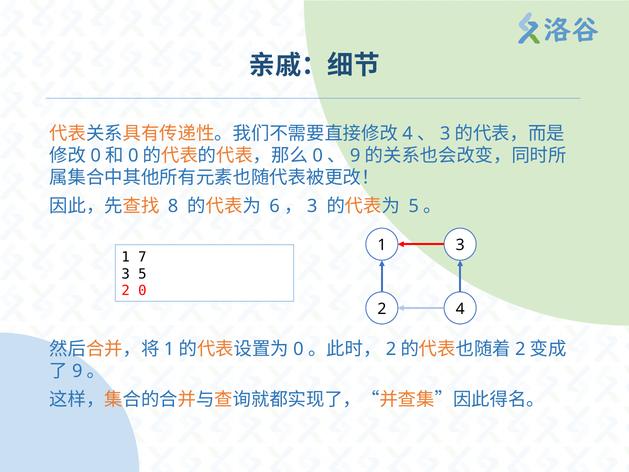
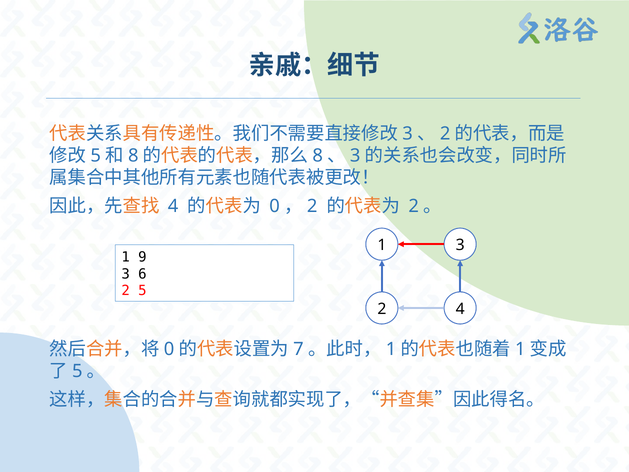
4: 4 -> 3 (408, 134)
3: 3 -> 2 (445, 134)
0: 0 -> 5 (96, 156)
0: 0 -> 8 (133, 156)
0: 0 -> 8 (318, 156)
9: 9 -> 3 (355, 156)
8: 8 -> 4 (173, 206)
6: 6 -> 0 (275, 206)
3: 3 -> 2 (312, 206)
5: 5 -> 2 (414, 206)
7: 7 -> 9 (142, 257)
3 5: 5 -> 6 (142, 274)
2 0: 0 -> 5 (142, 291)
1: 1 -> 0 (169, 349)
0: 0 -> 7 (298, 349)
2: 2 -> 1 (391, 349)
2: 2 -> 1 (520, 349)
9: 9 -> 5 (77, 371)
